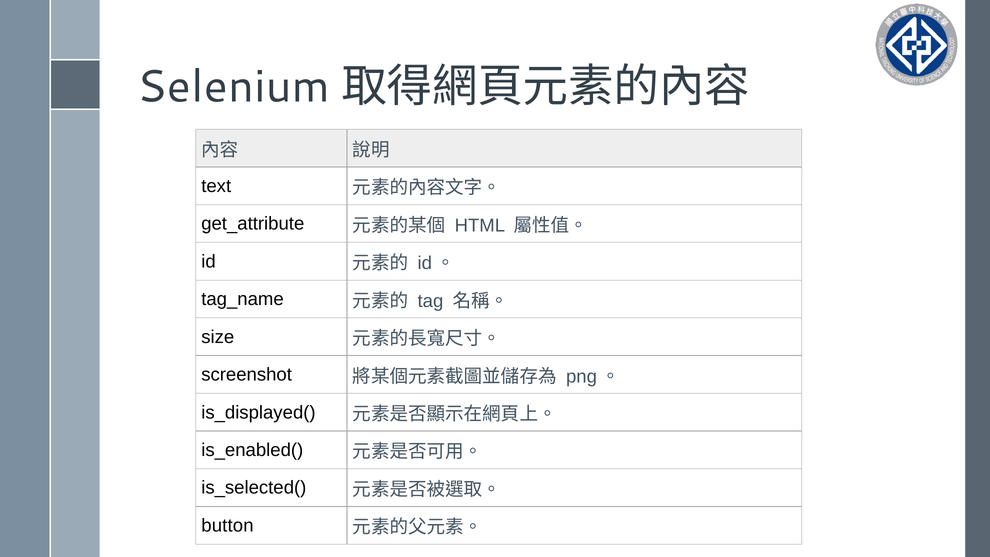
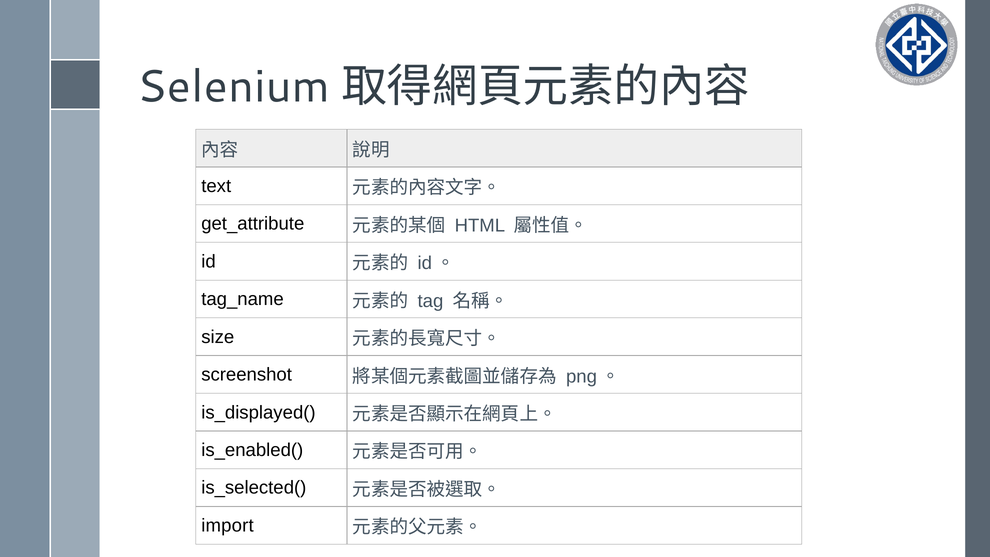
button: button -> import (227, 525)
